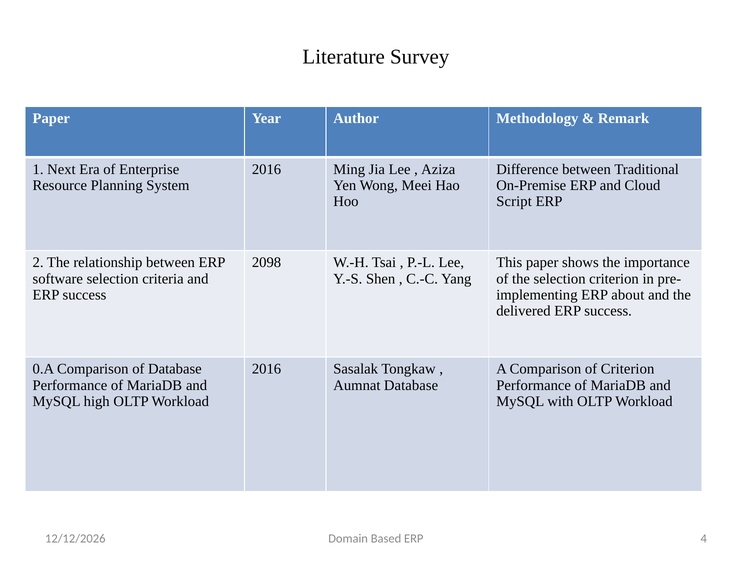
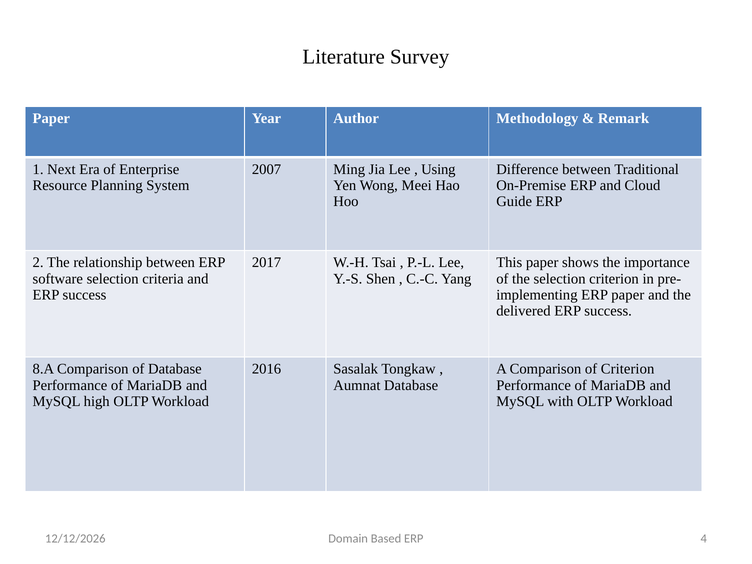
2016: 2016 -> 2007 (267, 169)
Aziza: Aziza -> Using (438, 169)
Script: Script -> Guide (514, 202)
2098: 2098 -> 2017 (267, 263)
ERP about: about -> paper (628, 295)
0.A: 0.A -> 8.A (43, 369)
